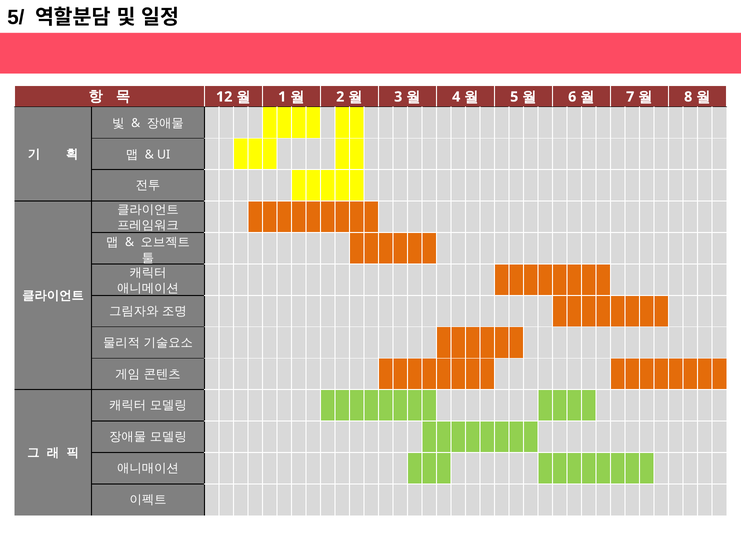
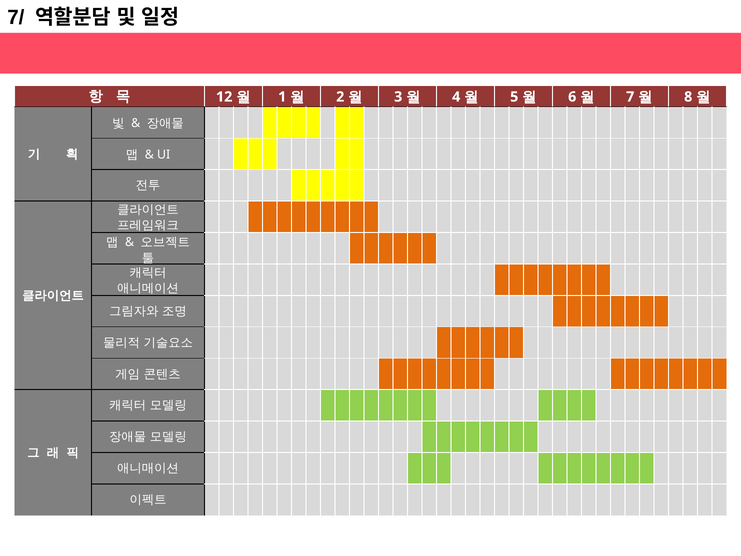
5/: 5/ -> 7/ (16, 17)
